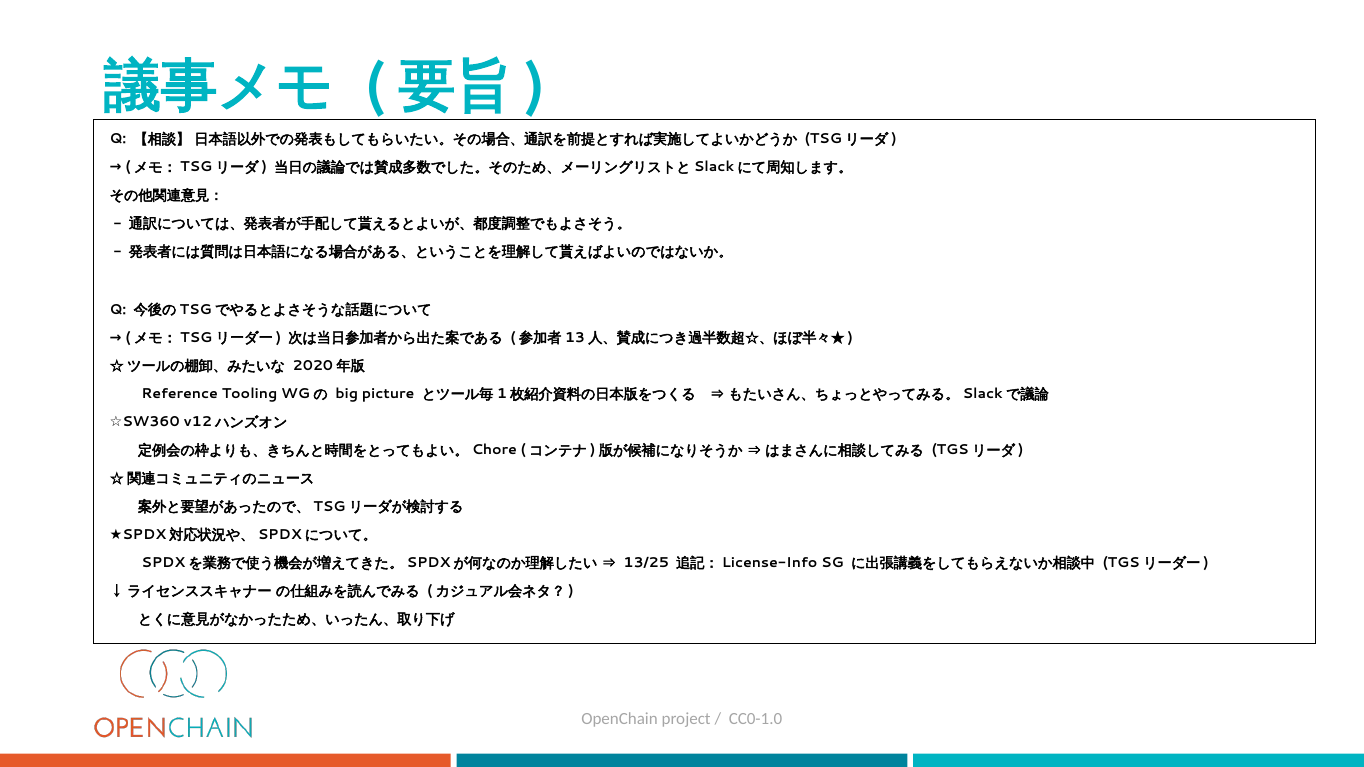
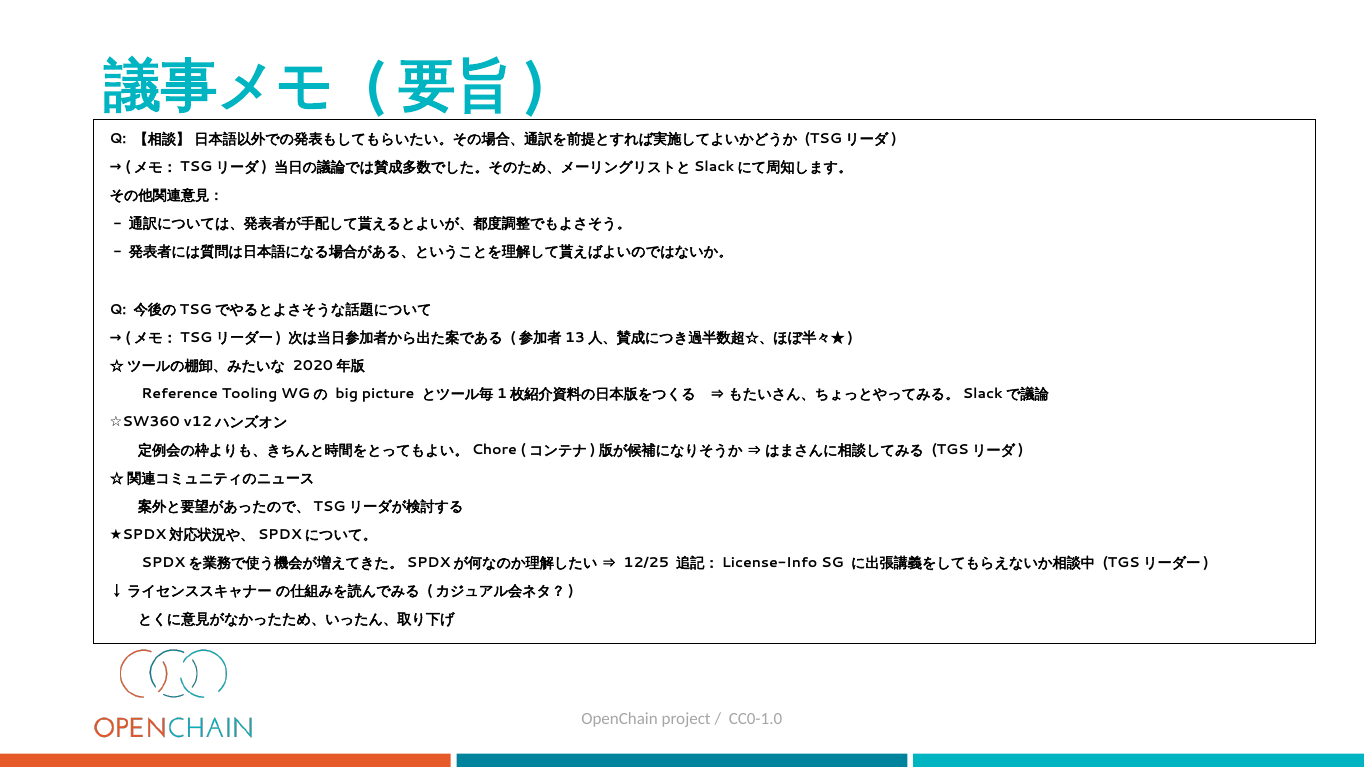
13/25: 13/25 -> 12/25 (646, 563)
